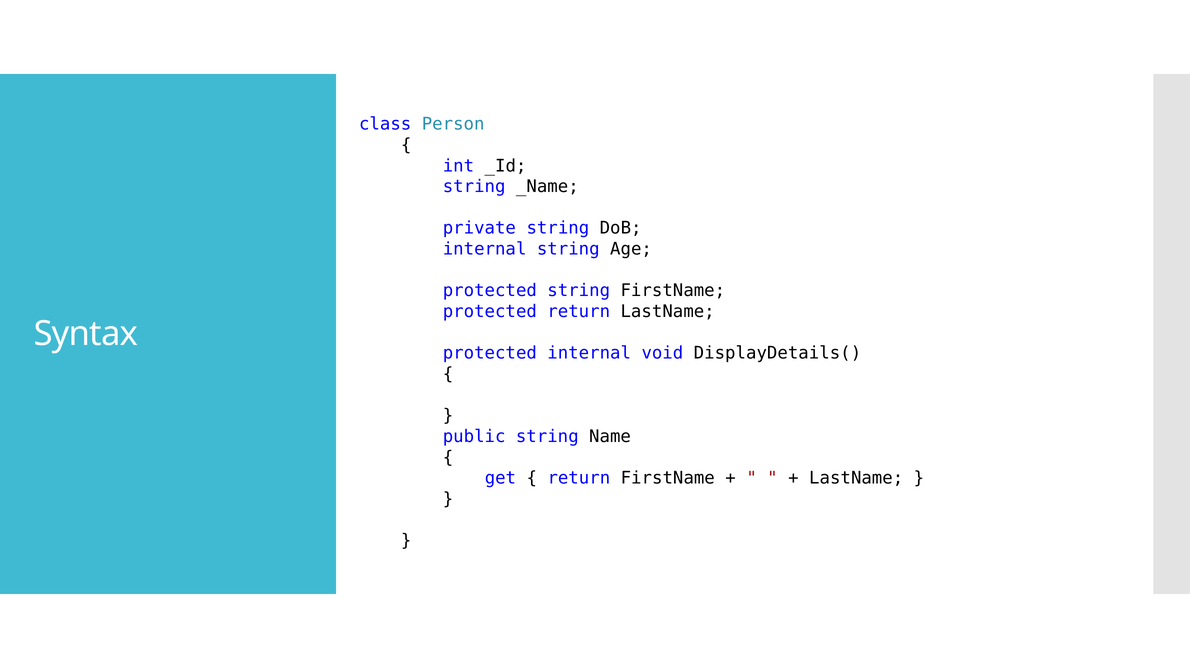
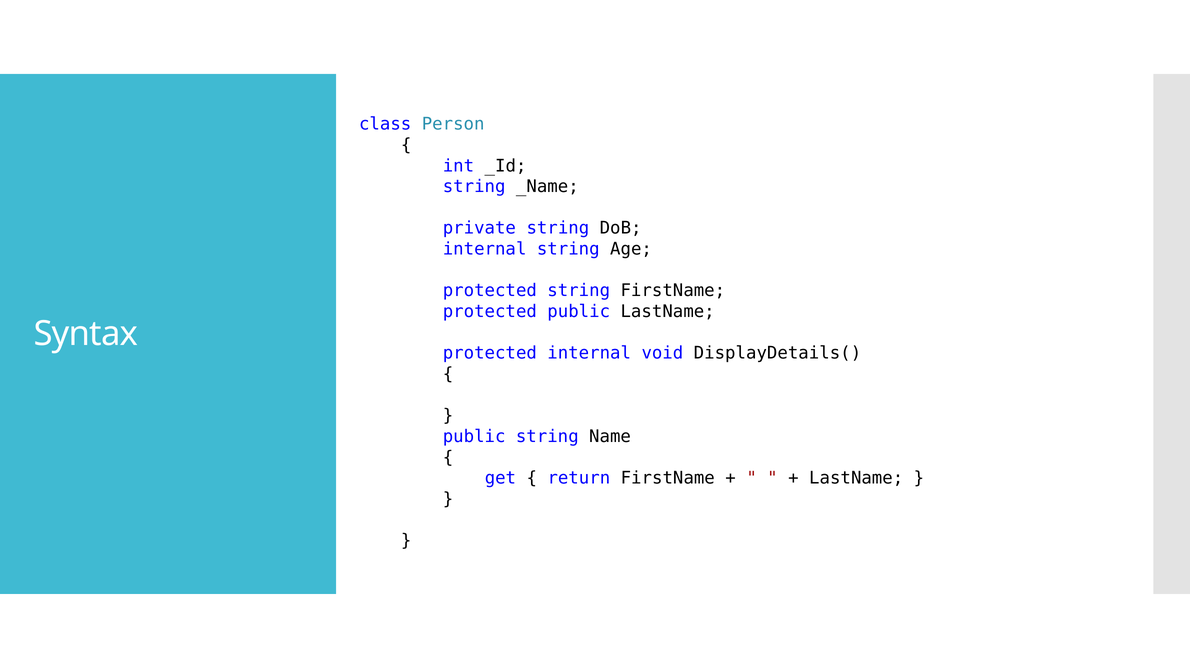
protected return: return -> public (579, 312)
